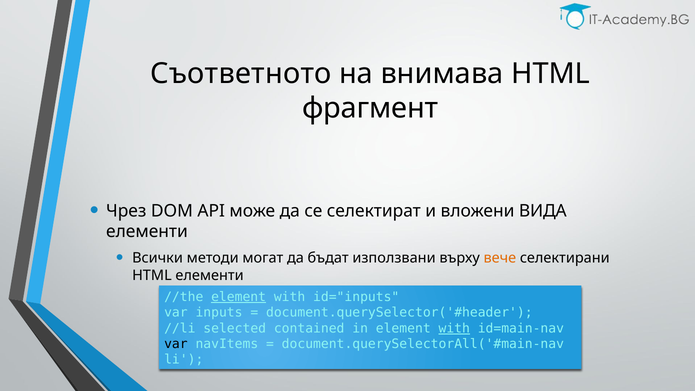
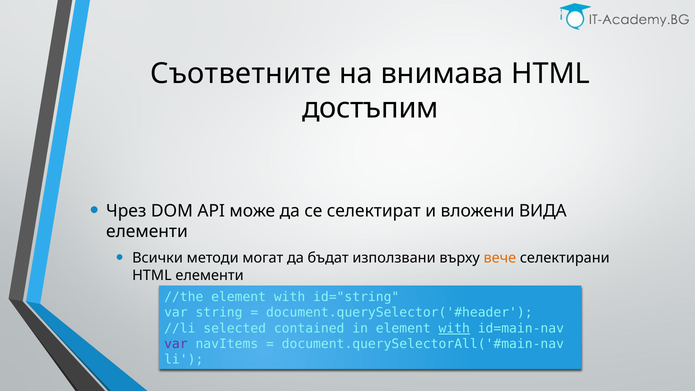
Съответното: Съответното -> Съответните (241, 74)
фрагмент: фрагмент -> достъпим (370, 108)
element underline: present -> none (239, 297)
id="inputs: id="inputs -> id="string (356, 297)
inputs: inputs -> string (219, 313)
var colour: black -> purple (176, 344)
